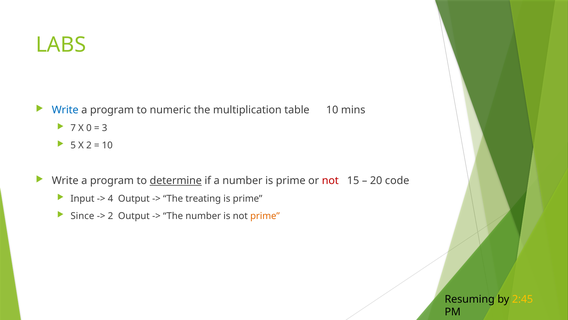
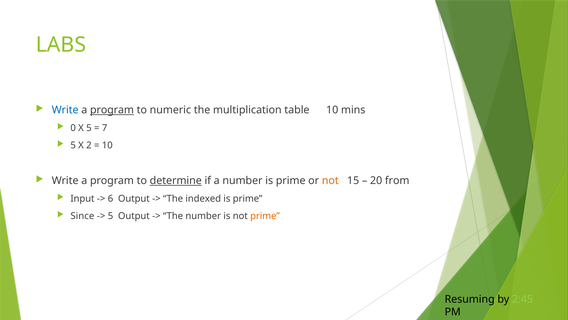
program underline: none -> present (112, 110)
7: 7 -> 0 (73, 128)
X 0: 0 -> 5 (89, 128)
3: 3 -> 7 (105, 128)
not colour: red -> orange (330, 180)
code: code -> from (397, 180)
4: 4 -> 6 (111, 198)
treating: treating -> indexed (203, 198)
2: 2 -> 5 (111, 216)
2:45 colour: yellow -> light green (523, 299)
